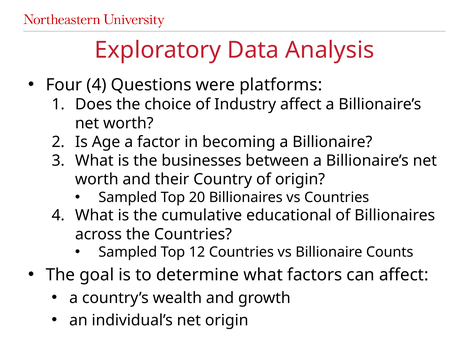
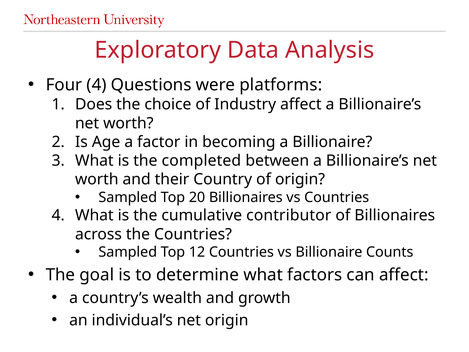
businesses: businesses -> completed (201, 161)
educational: educational -> contributor (289, 215)
